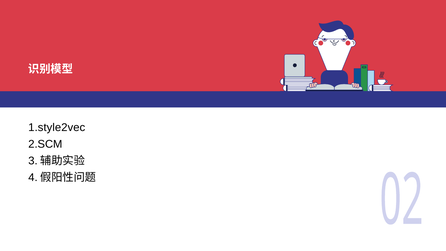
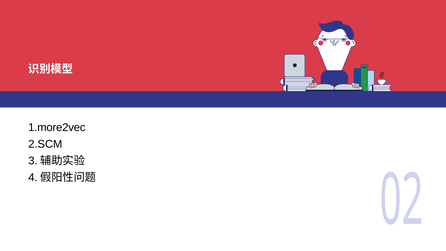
1.style2vec: 1.style2vec -> 1.more2vec (57, 127)
